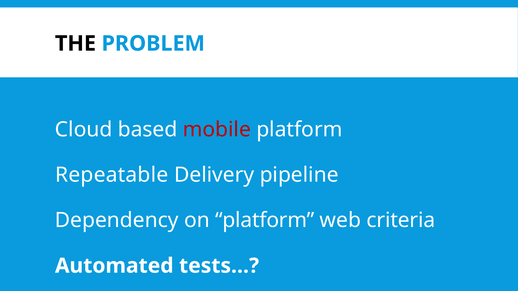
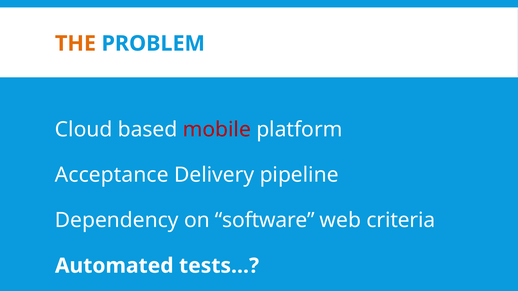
THE colour: black -> orange (75, 44)
Repeatable: Repeatable -> Acceptance (112, 175)
on platform: platform -> software (265, 221)
